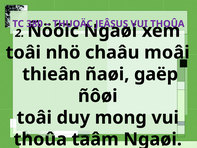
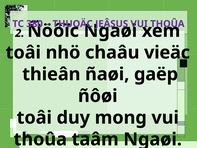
moâi: moâi -> vieäc (167, 52)
